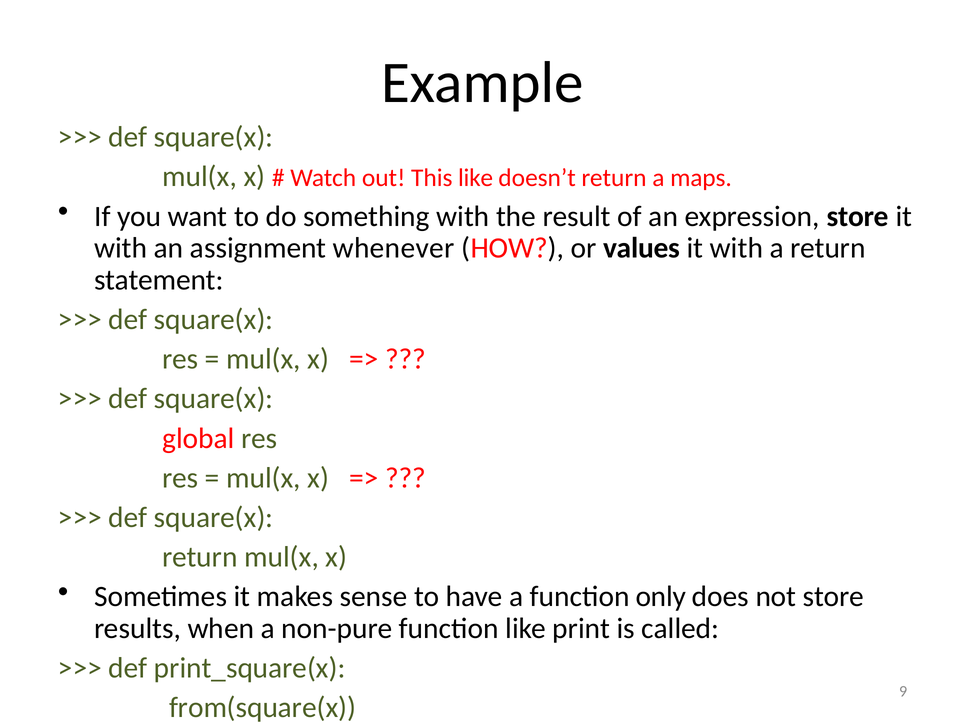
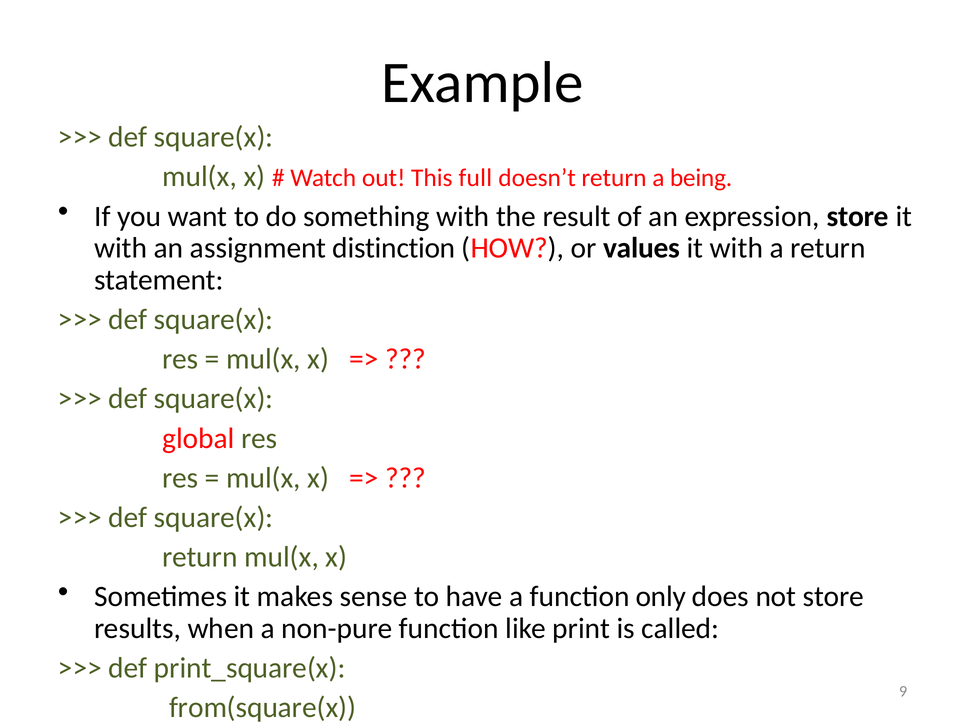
This like: like -> full (475, 178)
maps: maps -> being (701, 178)
whenever: whenever -> distinction (394, 248)
